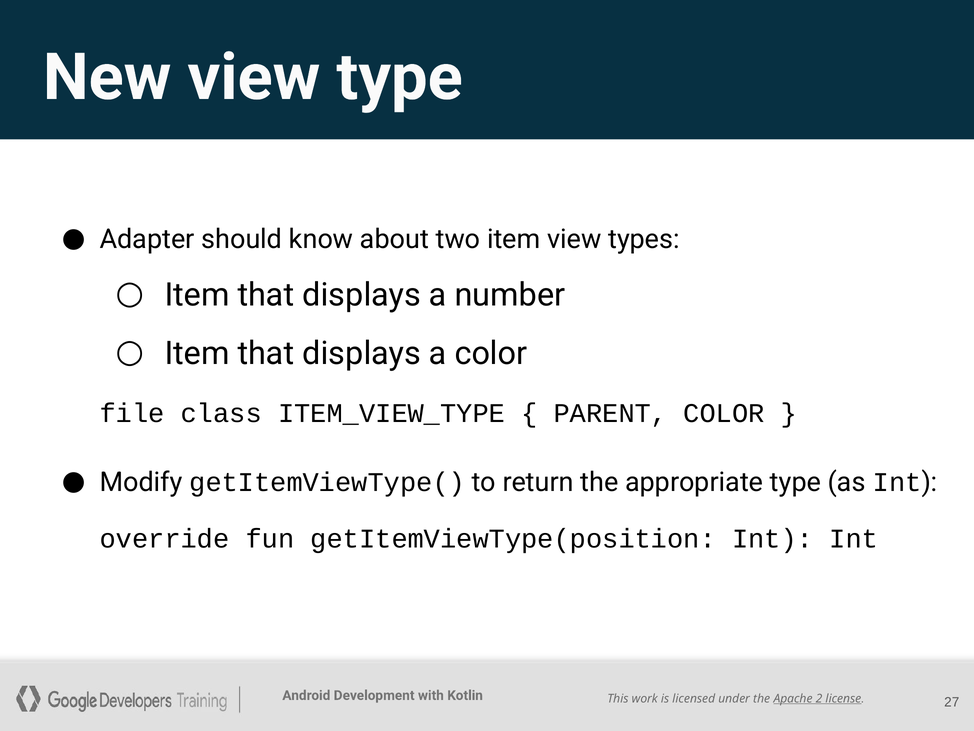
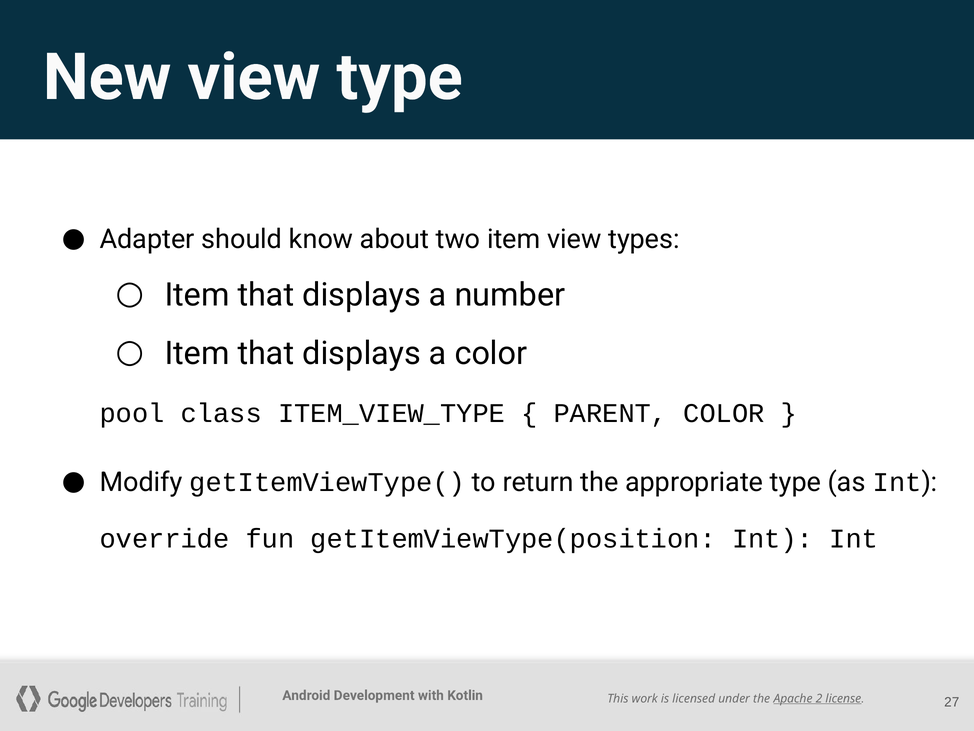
file: file -> pool (132, 413)
